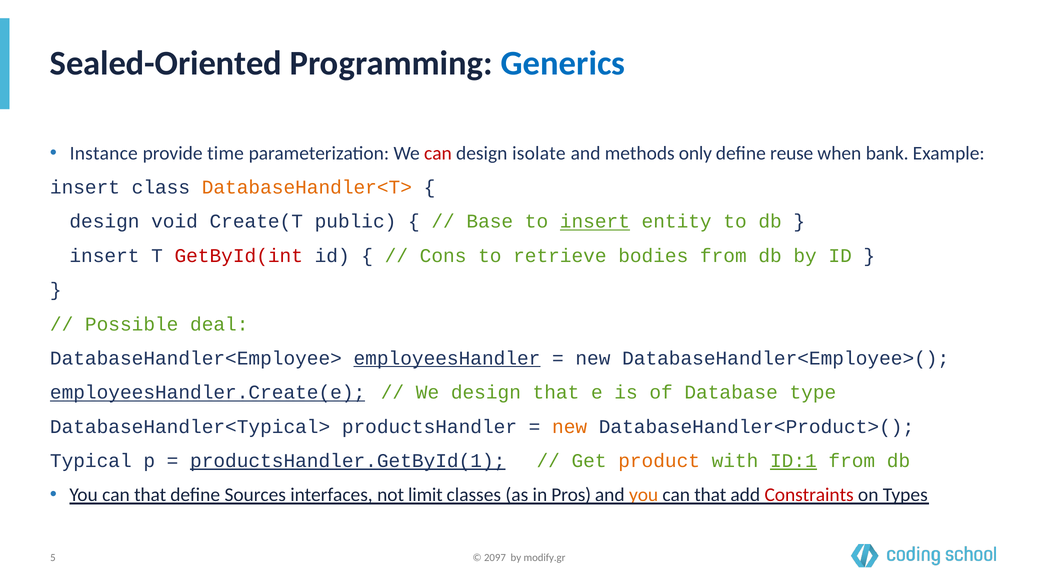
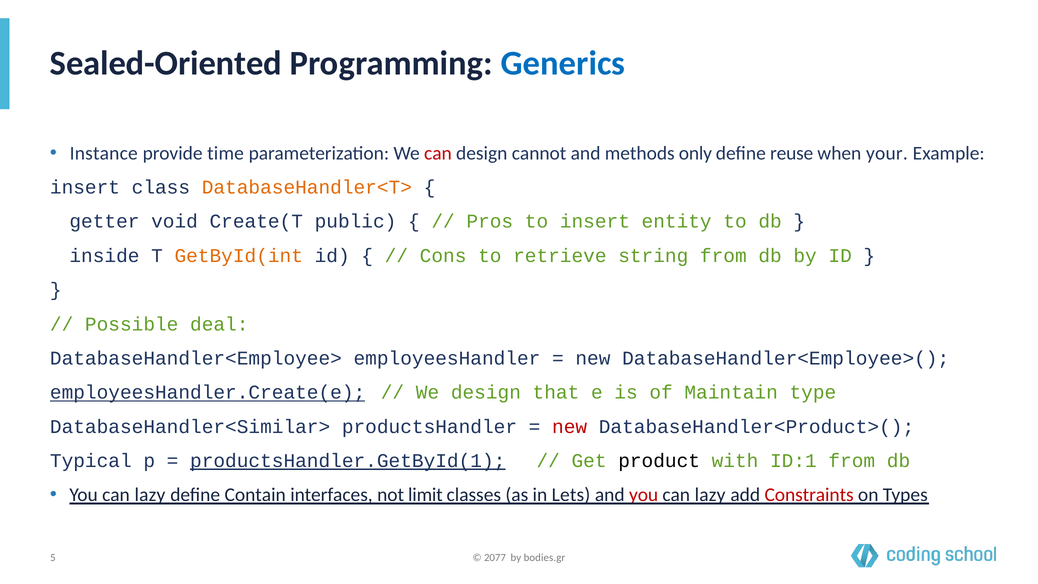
isolate: isolate -> cannot (539, 153)
bank: bank -> your (887, 153)
design: design -> getter (104, 222)
Base: Base -> Pros (490, 222)
insert underline: present -> none (595, 222)
insert: insert -> inside (104, 256)
GetById(int colour: red -> orange (239, 256)
bodies: bodies -> string (653, 256)
employeesHandler underline: present -> none (447, 358)
Database: Database -> Maintain (731, 392)
DatabaseHandler<Typical>: DatabaseHandler<Typical> -> DatabaseHandler<Similar> (190, 427)
new colour: orange -> red (570, 427)
product colour: orange -> black (659, 461)
ID:1 underline: present -> none (793, 461)
that: that -> lazy (150, 495)
Sources: Sources -> Contain (255, 495)
Pros: Pros -> Lets (571, 495)
you colour: orange -> red (644, 495)
that: that -> lazy (710, 495)
2097: 2097 -> 2077 (495, 557)
modify.gr: modify.gr -> bodies.gr (544, 557)
